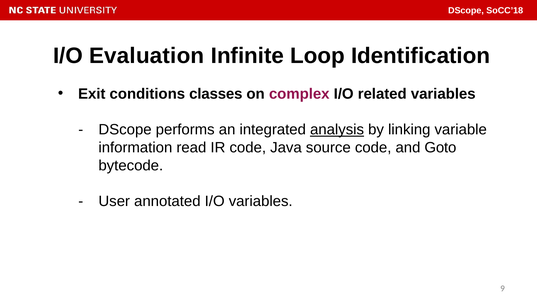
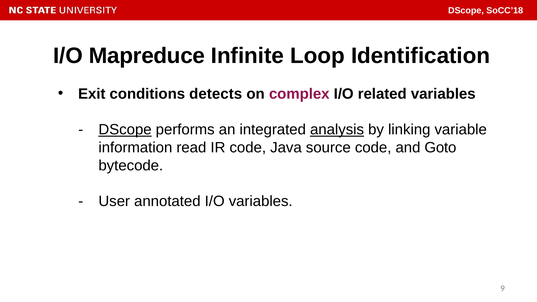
Evaluation: Evaluation -> Mapreduce (147, 56)
classes: classes -> detects (216, 94)
DScope underline: none -> present (125, 130)
